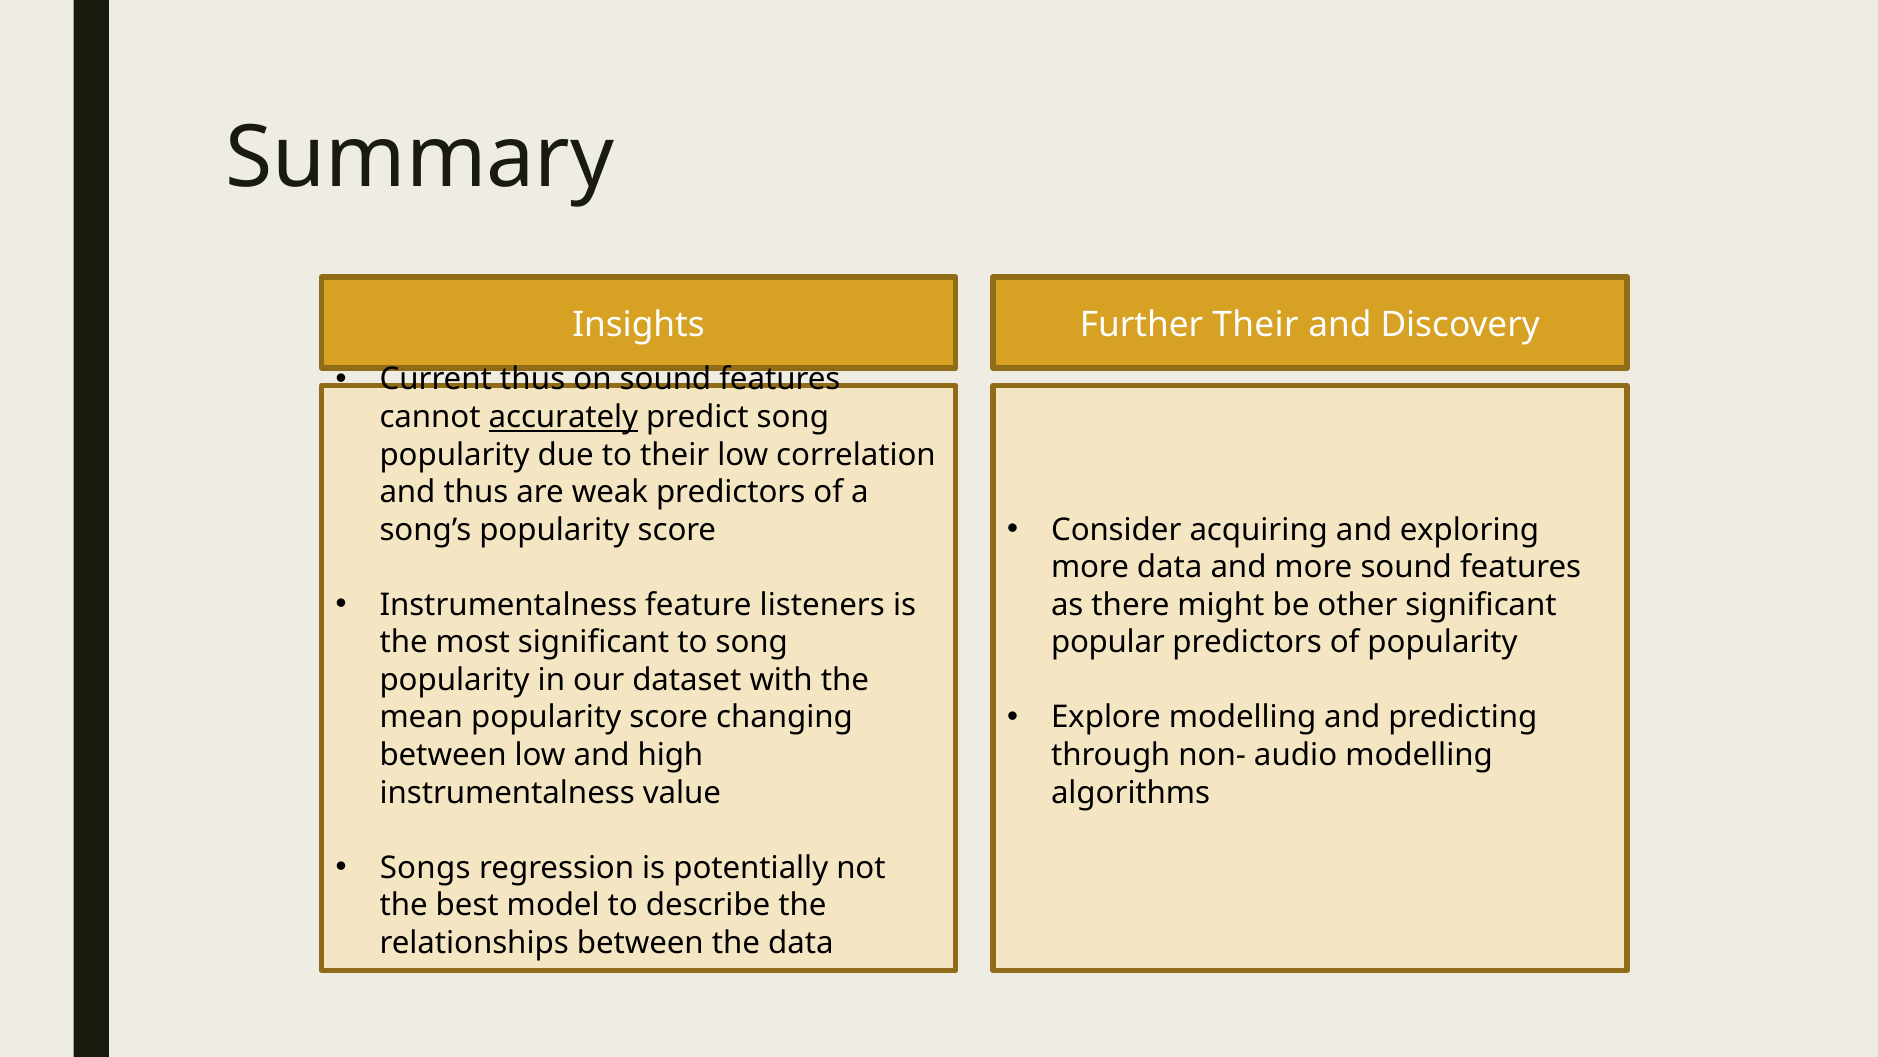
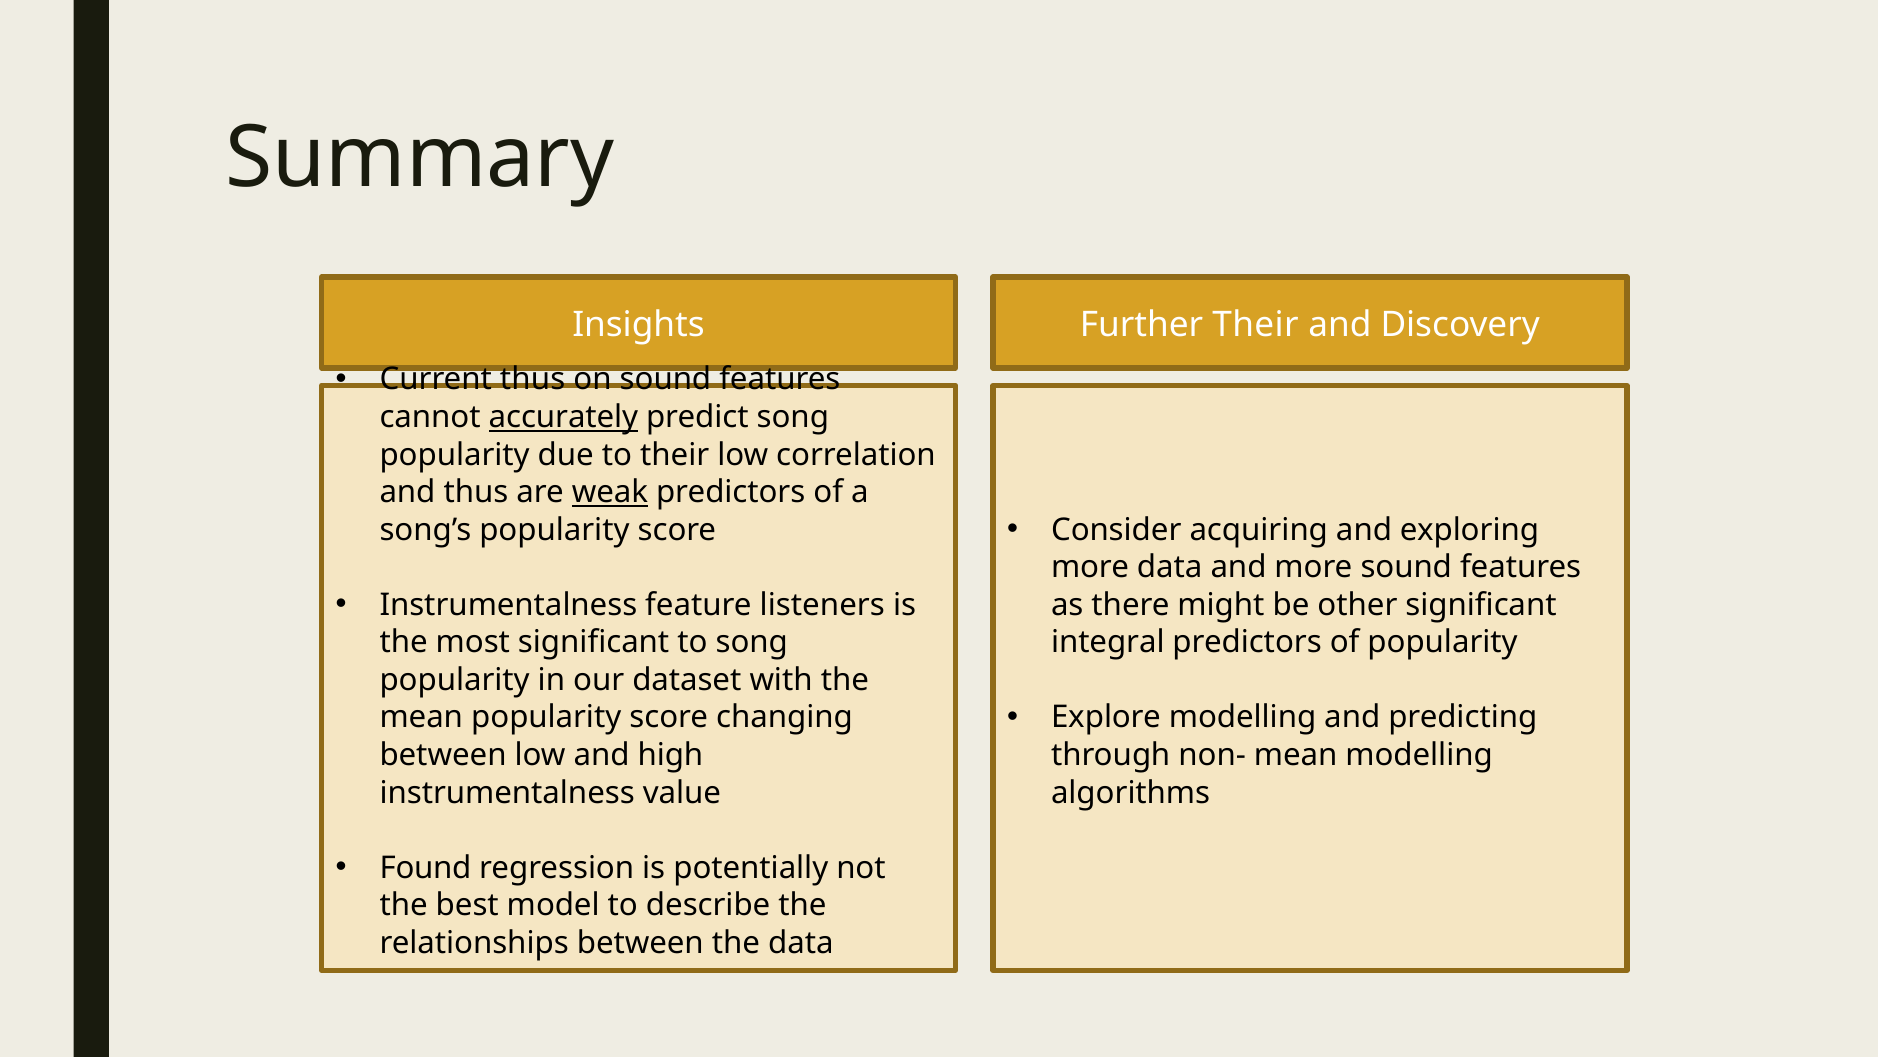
weak underline: none -> present (610, 492)
popular: popular -> integral (1108, 642)
non- audio: audio -> mean (1296, 755)
Songs: Songs -> Found (426, 867)
